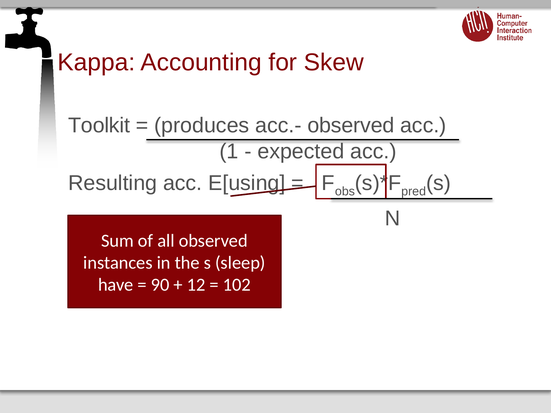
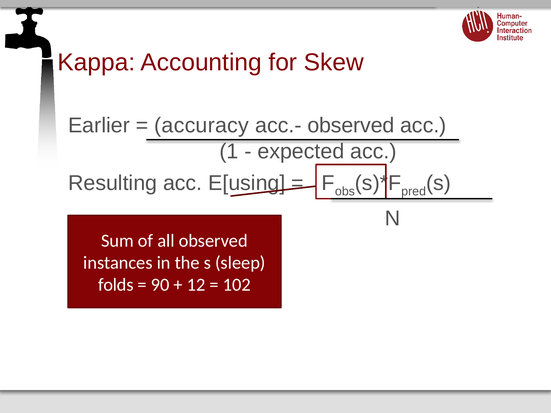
Toolkit: Toolkit -> Earlier (99, 126)
produces: produces -> accuracy (202, 126)
have: have -> folds (116, 285)
